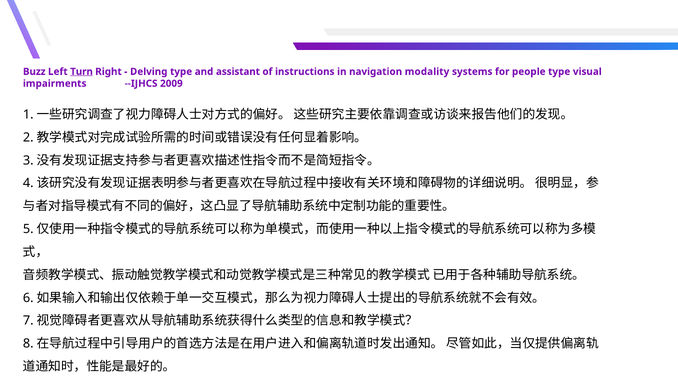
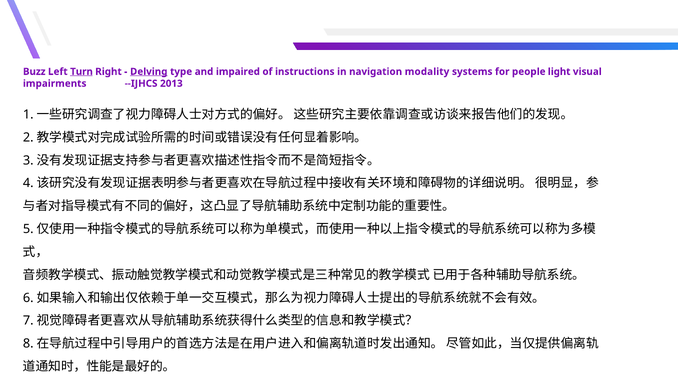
Delving underline: none -> present (149, 71)
assistant: assistant -> impaired (238, 71)
people type: type -> light (559, 71)
2009: 2009 -> 2013 (171, 83)
